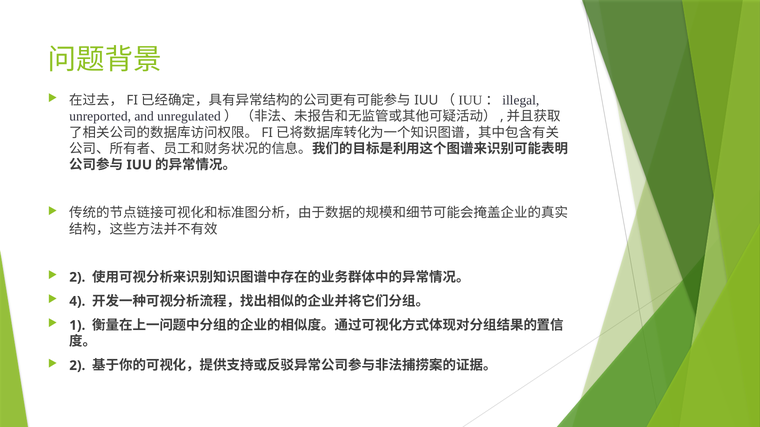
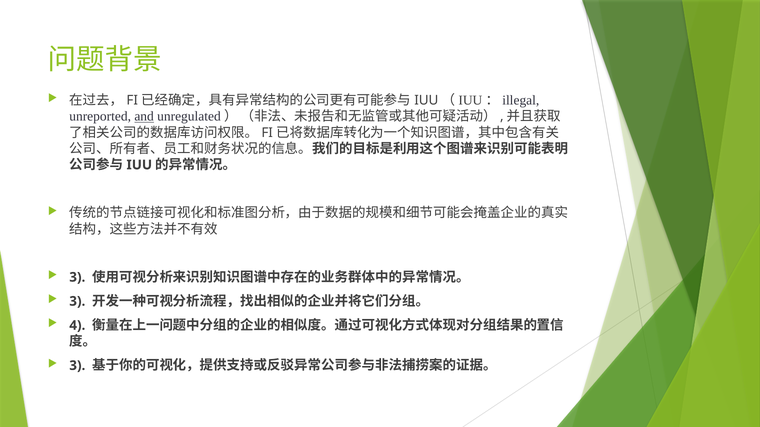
and underline: none -> present (144, 117)
2: 2 -> 3 (77, 278)
4: 4 -> 3 (77, 302)
1: 1 -> 4 (77, 326)
2: 2 -> 3 (77, 366)
